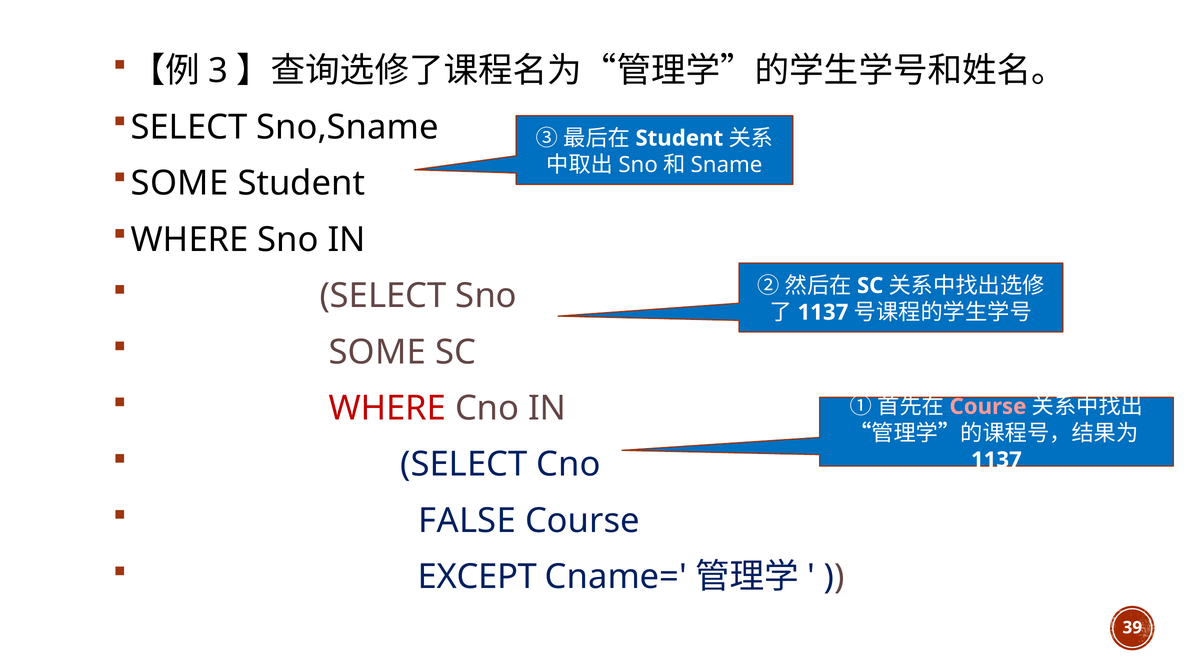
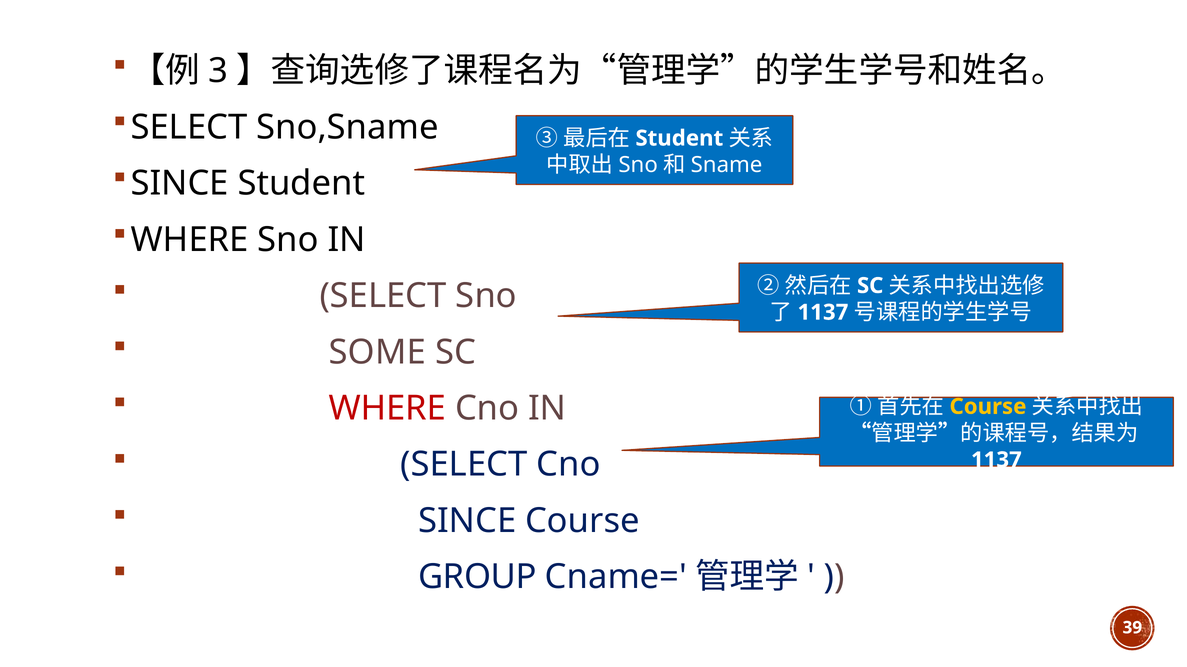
SOME: SOME -> SINCE (180, 184)
Course colour: pink -> yellow (988, 407)
FALSE: FALSE -> SINCE (467, 521)
EXCEPT: EXCEPT -> GROUP (477, 578)
